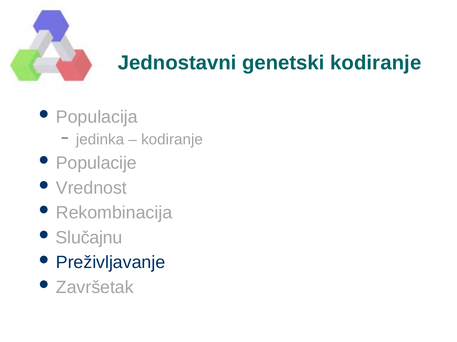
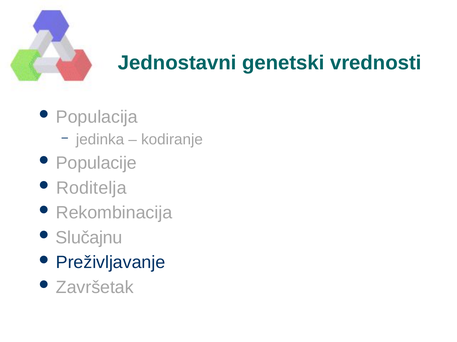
genetski kodiranje: kodiranje -> vrednosti (376, 63)
Vrednost: Vrednost -> Roditelja (91, 188)
